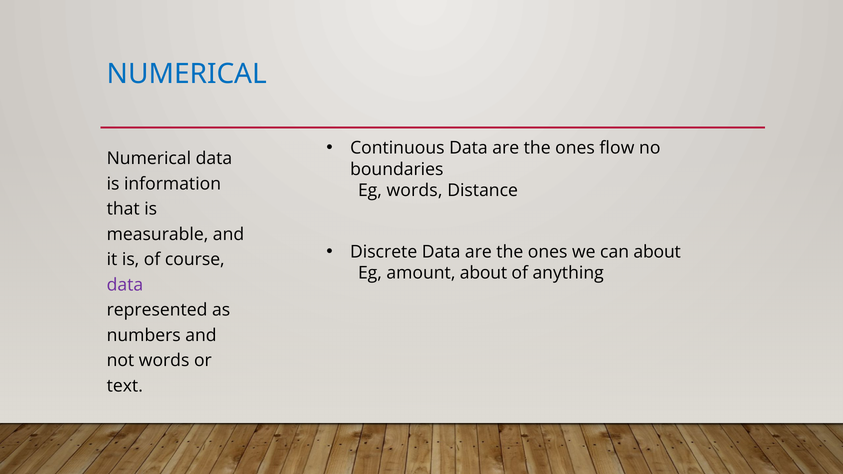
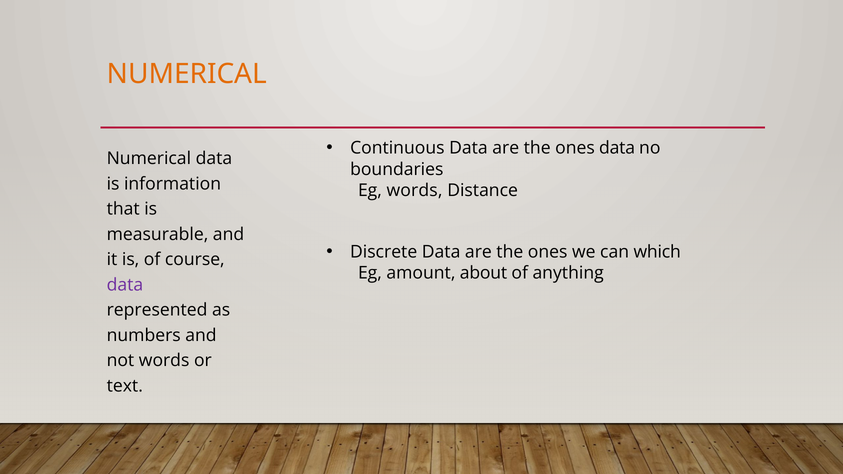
NUMERICAL colour: blue -> orange (187, 74)
ones flow: flow -> data (617, 148)
can about: about -> which (657, 252)
